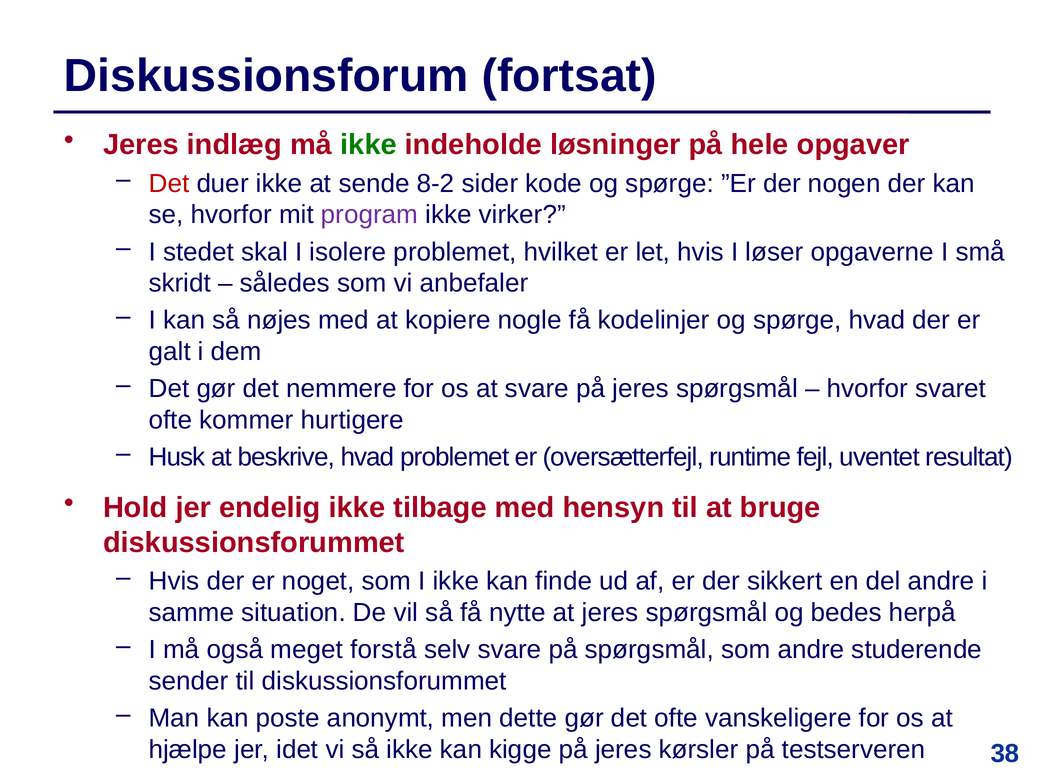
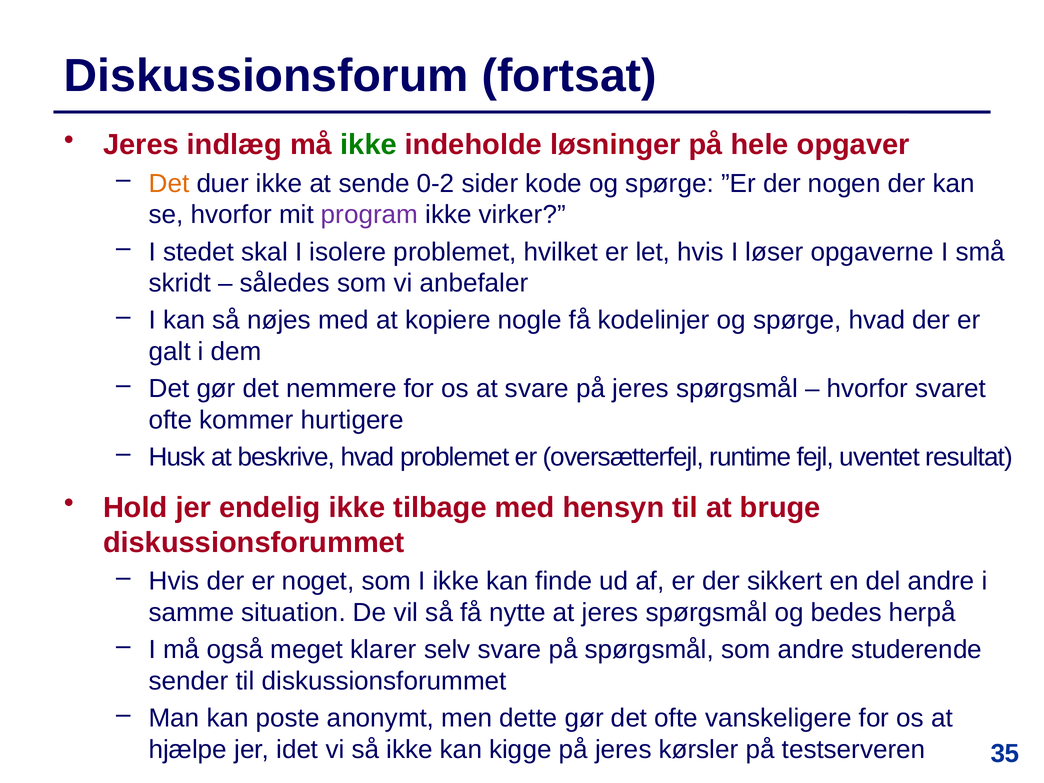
Det colour: red -> orange (169, 183)
8-2: 8-2 -> 0-2 (436, 183)
forstå: forstå -> klarer (383, 650)
38: 38 -> 35 (1005, 753)
